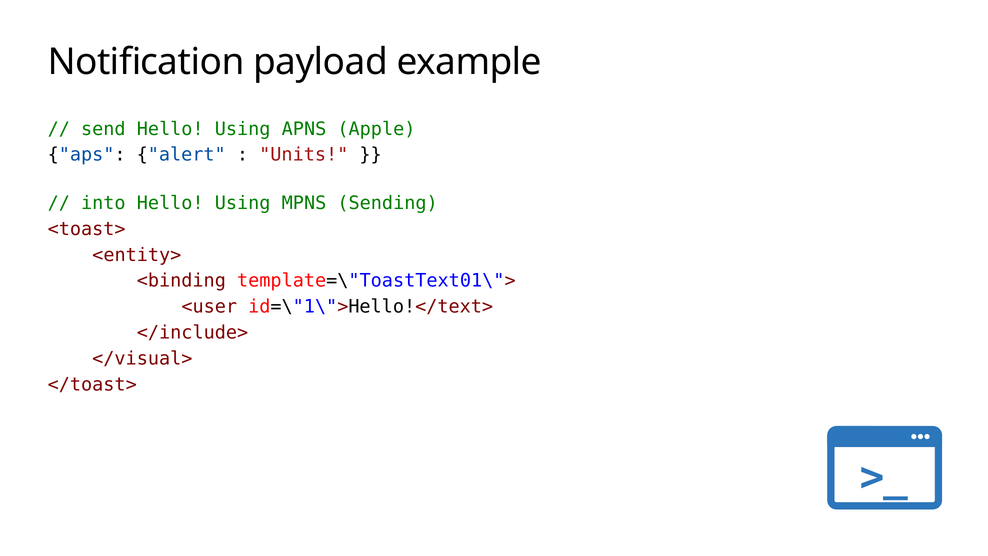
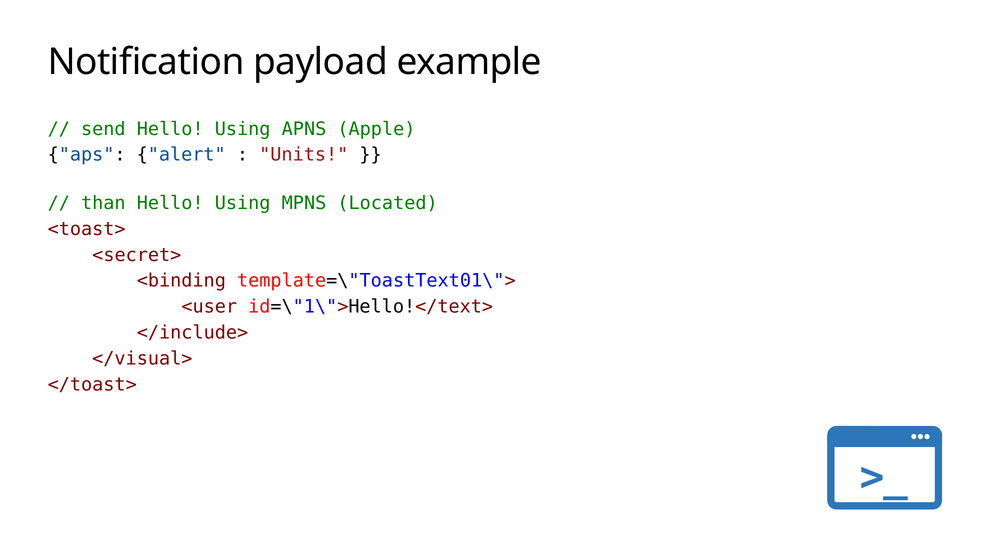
into: into -> than (103, 203)
Sending: Sending -> Located (388, 203)
<entity>: <entity> -> <secret> (137, 255)
